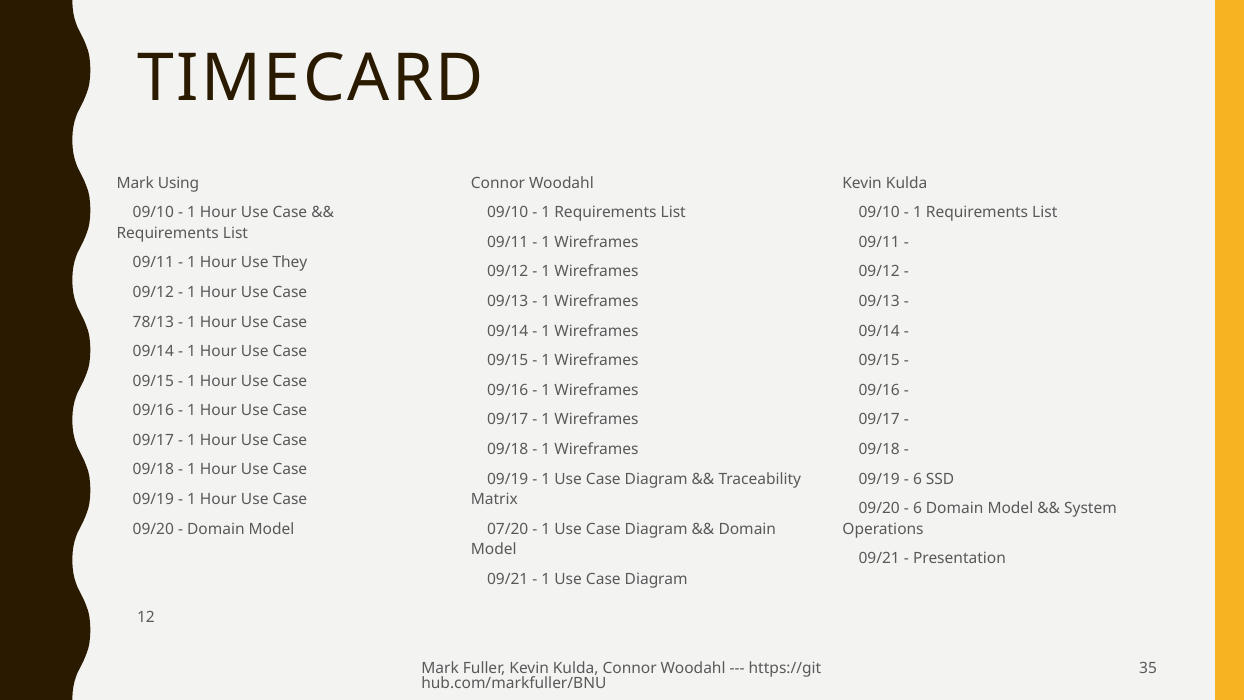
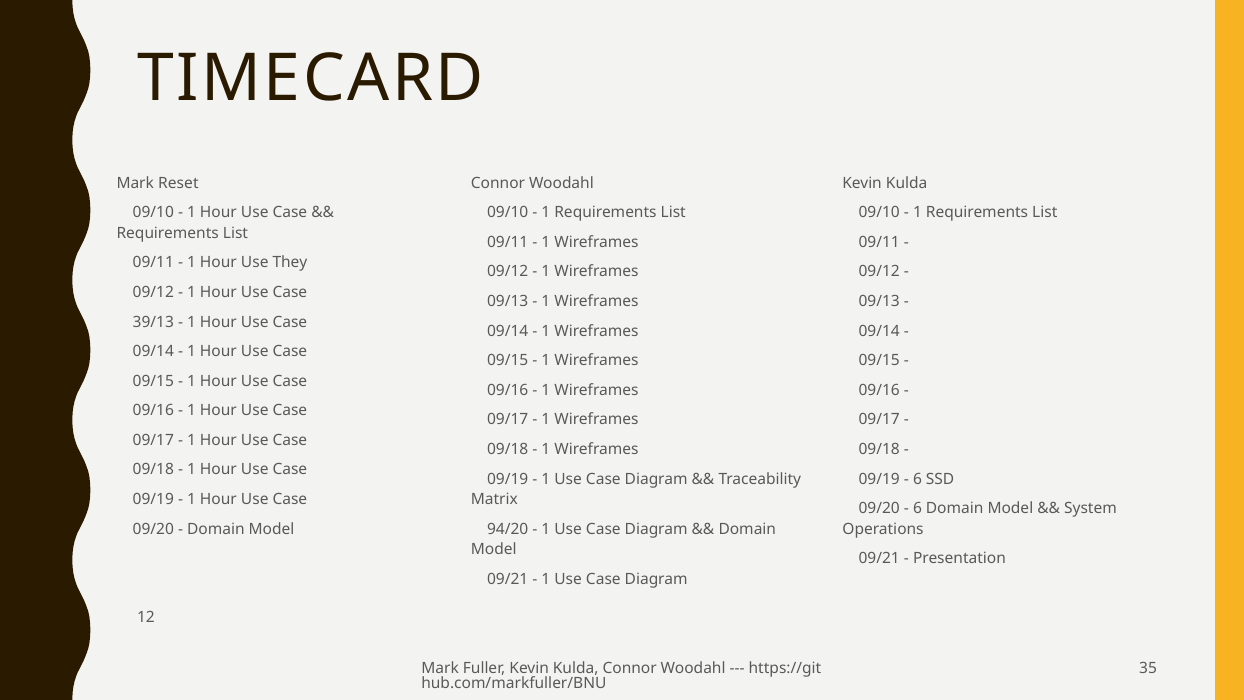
Using: Using -> Reset (178, 183)
78/13: 78/13 -> 39/13 (153, 322)
07/20: 07/20 -> 94/20 (508, 529)
